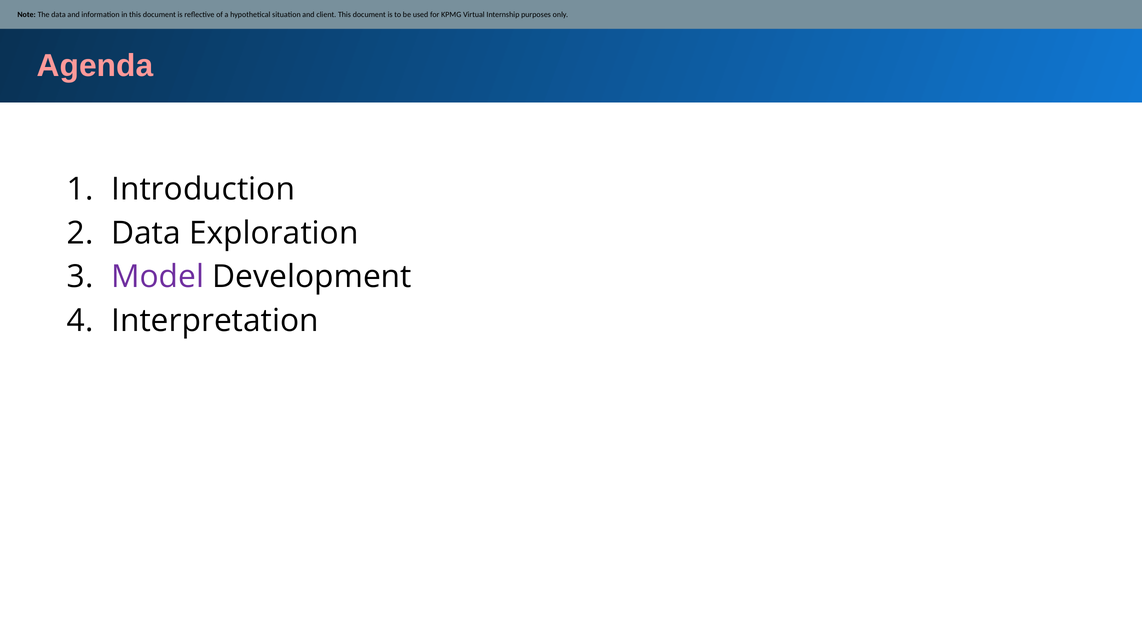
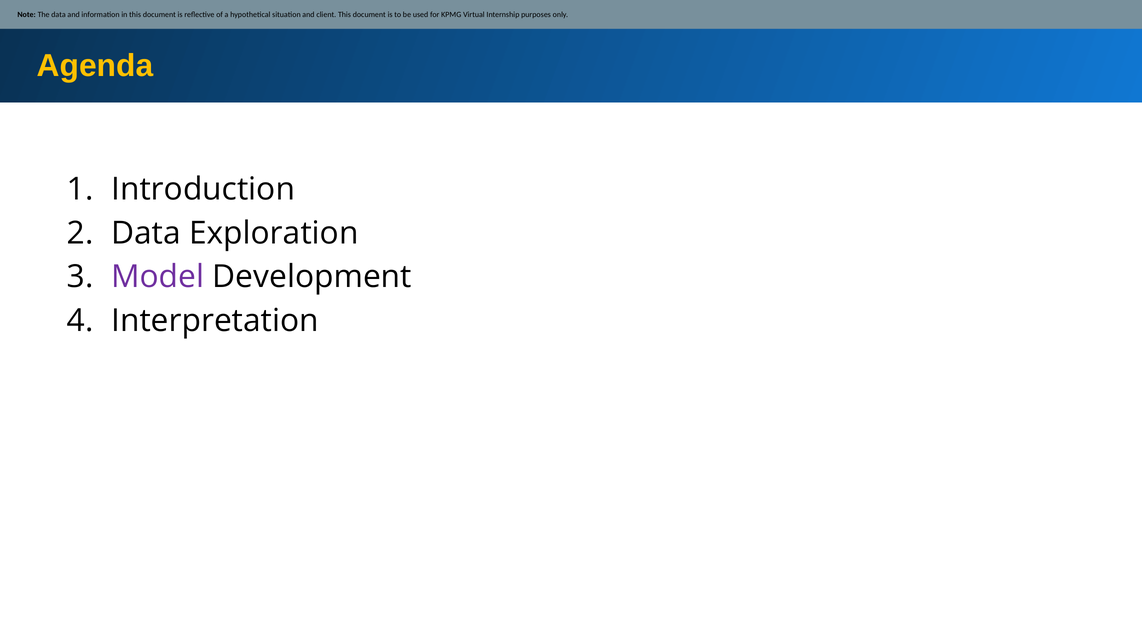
Agenda colour: pink -> yellow (95, 66)
